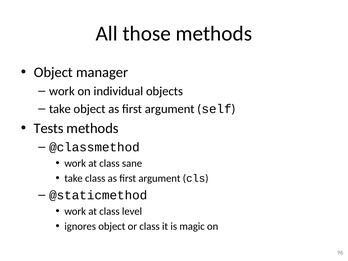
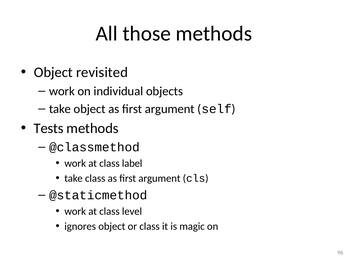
manager: manager -> revisited (102, 72)
sane: sane -> label (132, 163)
